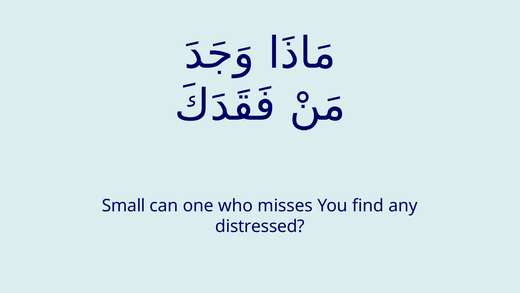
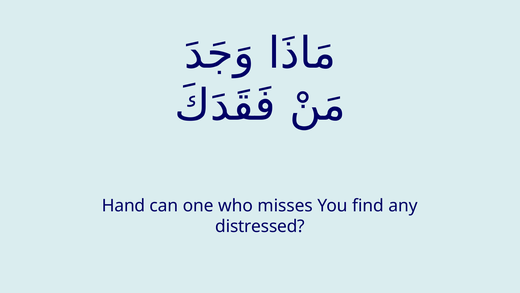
Small: Small -> Hand (124, 205)
